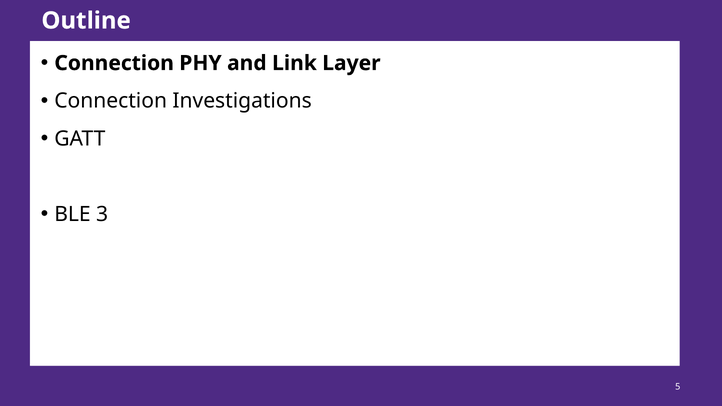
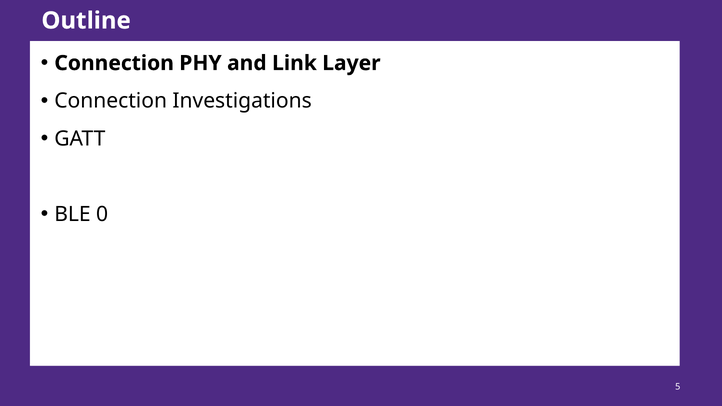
3: 3 -> 0 (102, 214)
